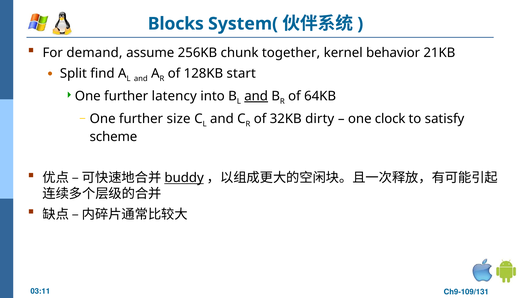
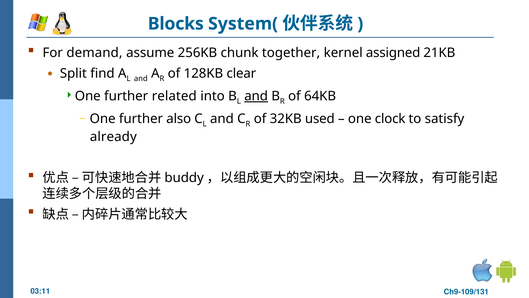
behavior: behavior -> assigned (393, 53)
start: start -> clear (241, 73)
latency: latency -> related (174, 96)
size: size -> also (179, 119)
dirty: dirty -> used (320, 119)
scheme: scheme -> already (113, 137)
buddy underline: present -> none (184, 178)
